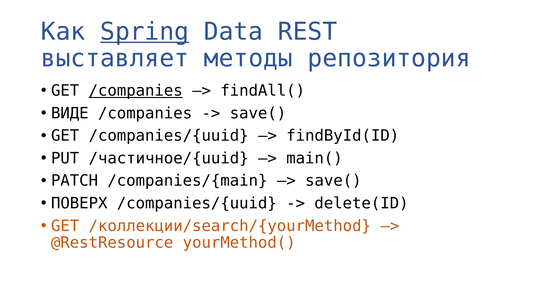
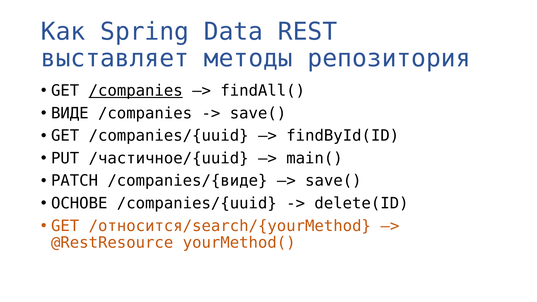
Spring underline: present -> none (145, 32)
/companies/{main: /companies/{main -> /companies/{виде (187, 181)
ПОВЕРХ: ПОВЕРХ -> ОСНОВЕ (79, 203)
/коллекции/search/{yourMethod: /коллекции/search/{yourMethod -> /относится/search/{yourMethod (230, 226)
